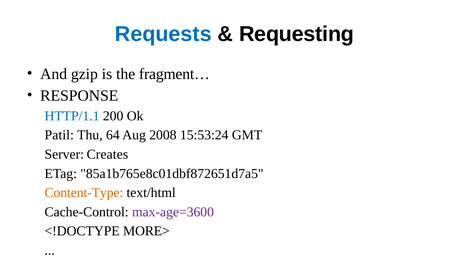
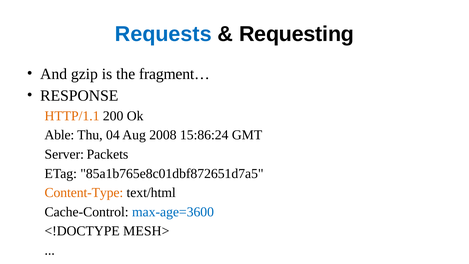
HTTP/1.1 colour: blue -> orange (72, 116)
Patil: Patil -> Able (59, 135)
64: 64 -> 04 (113, 135)
15:53:24: 15:53:24 -> 15:86:24 (204, 135)
Creates: Creates -> Packets (107, 154)
max-age=3600 colour: purple -> blue (173, 212)
MORE>: MORE> -> MESH> (146, 231)
